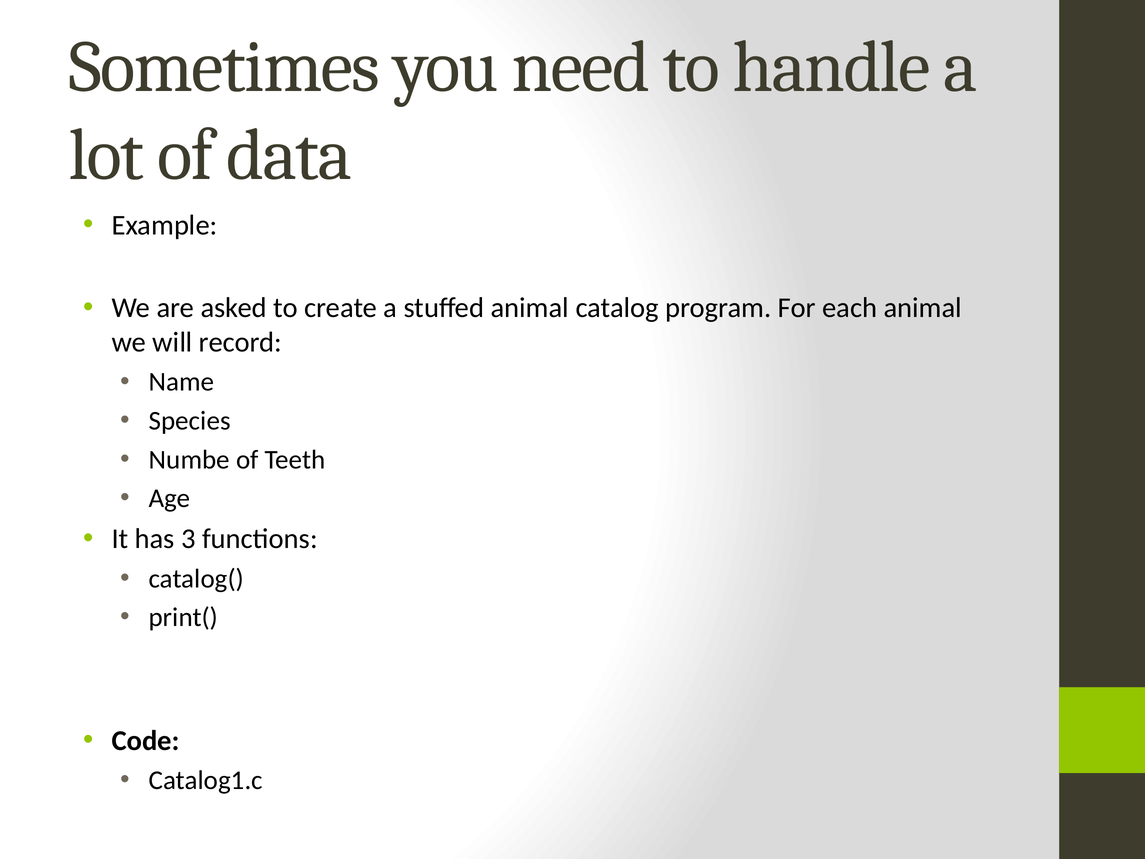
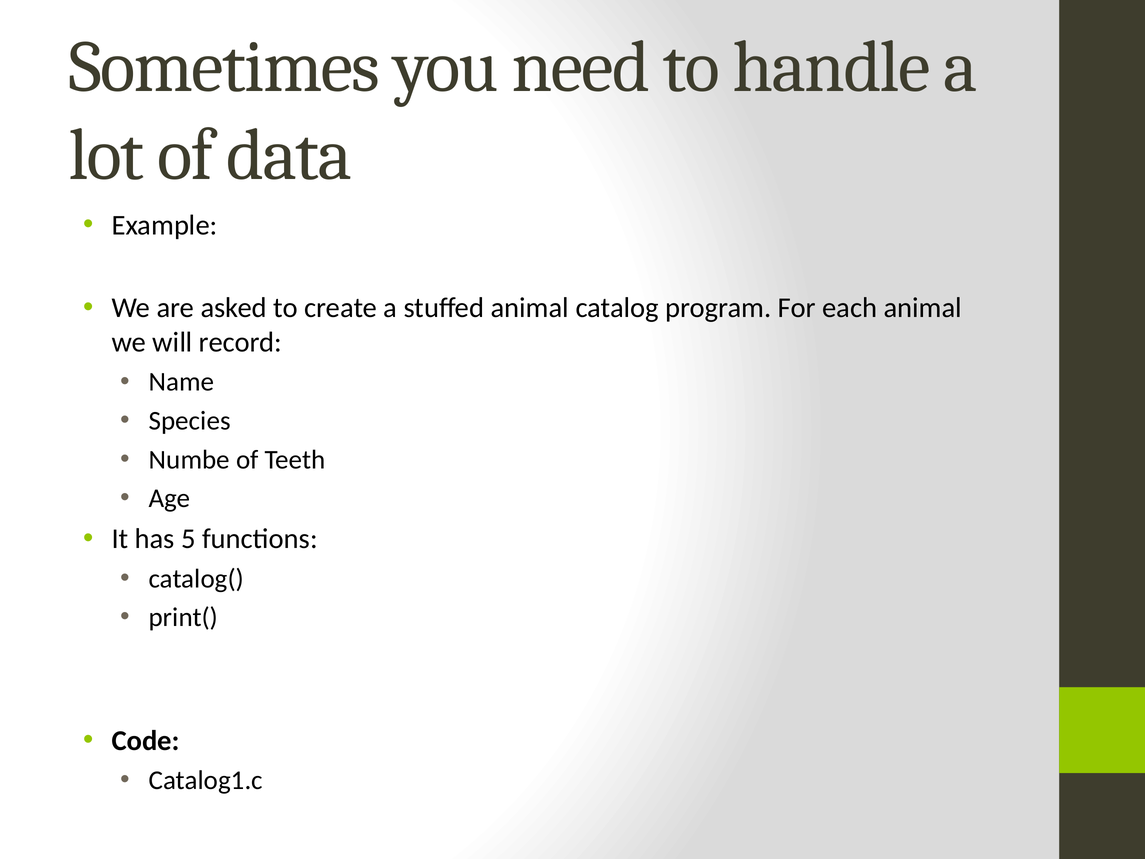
3: 3 -> 5 (188, 539)
